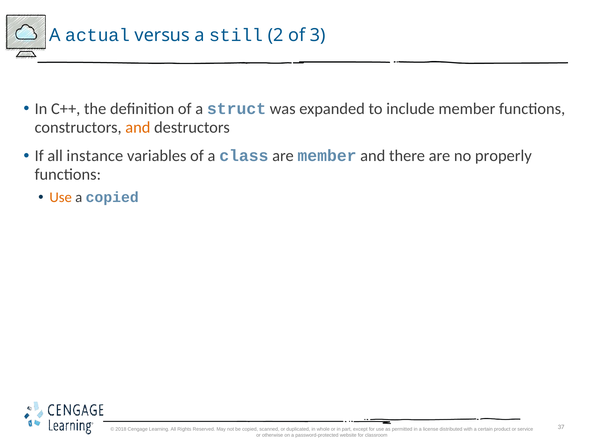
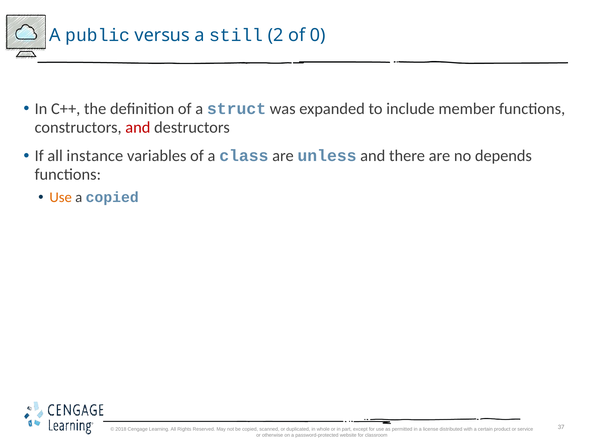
actual: actual -> public (98, 35)
3: 3 -> 0 (318, 35)
and colour: orange -> red (138, 128)
are member: member -> unless (327, 156)
properly: properly -> depends (503, 156)
